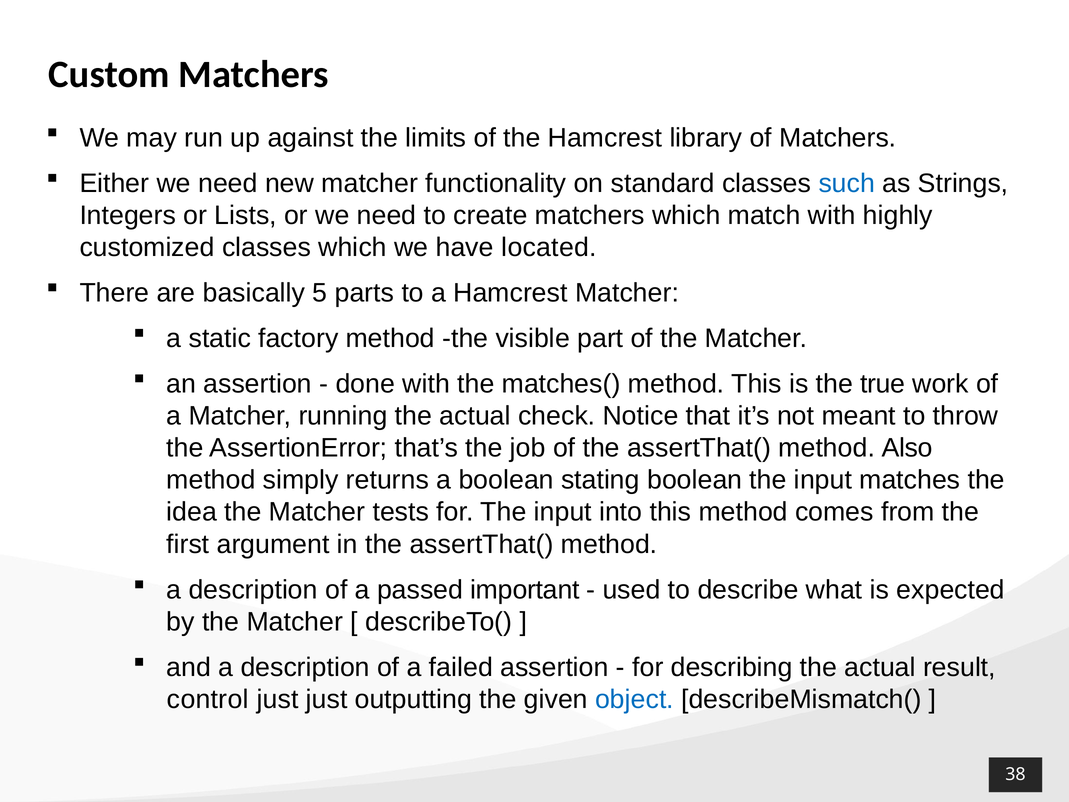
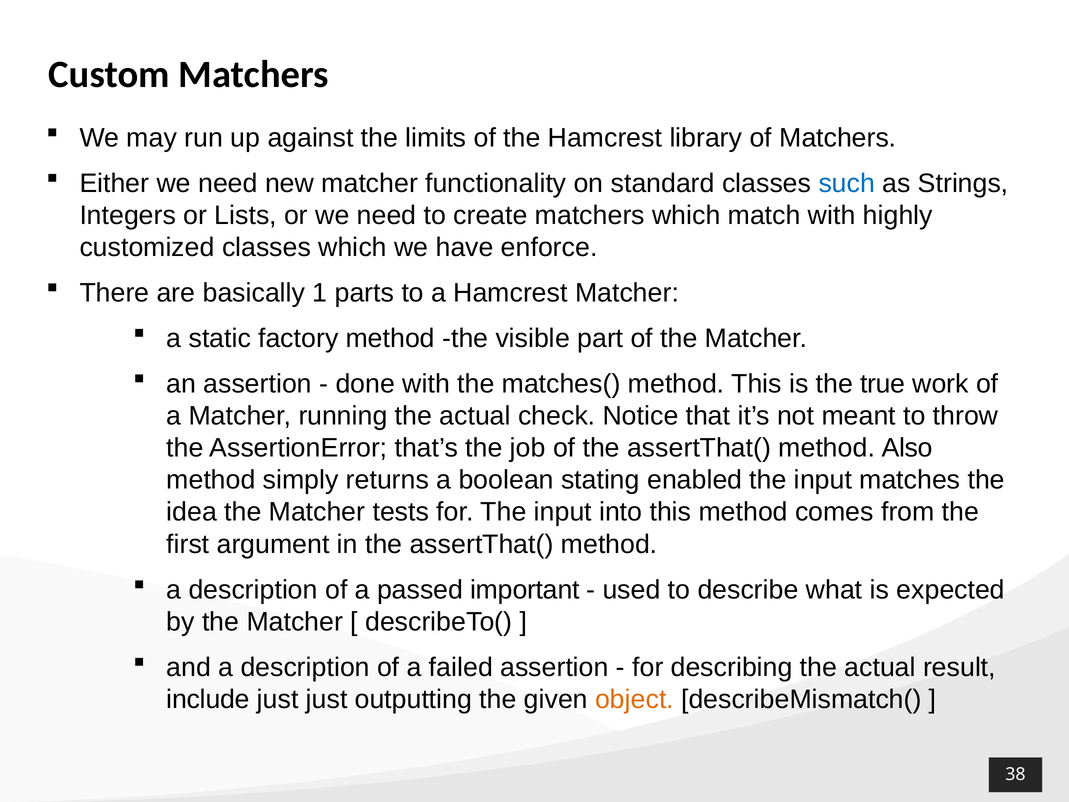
located: located -> enforce (549, 247)
5: 5 -> 1 (320, 293)
stating boolean: boolean -> enabled (695, 480)
control: control -> include (208, 699)
object colour: blue -> orange (634, 699)
